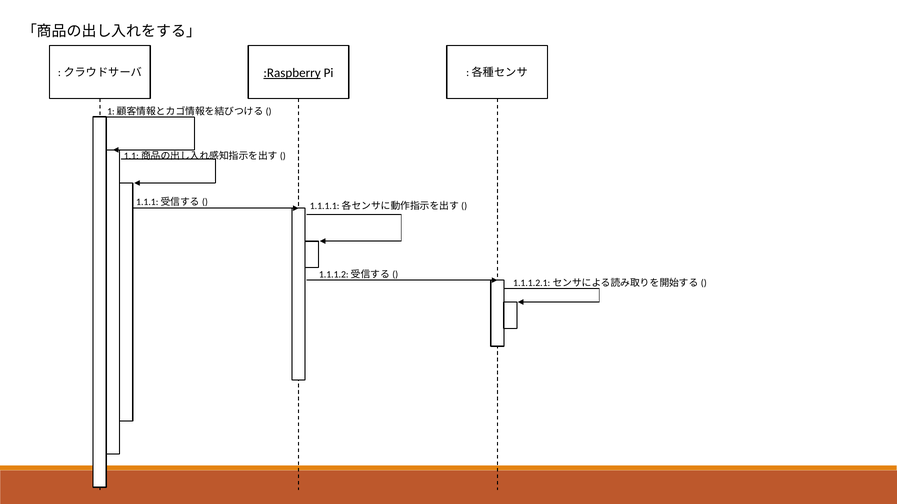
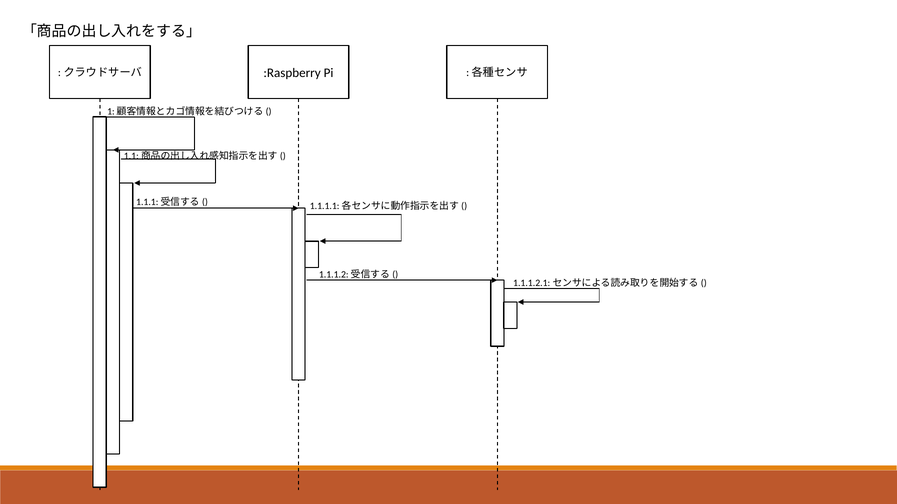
:Raspberry underline: present -> none (292, 73)
